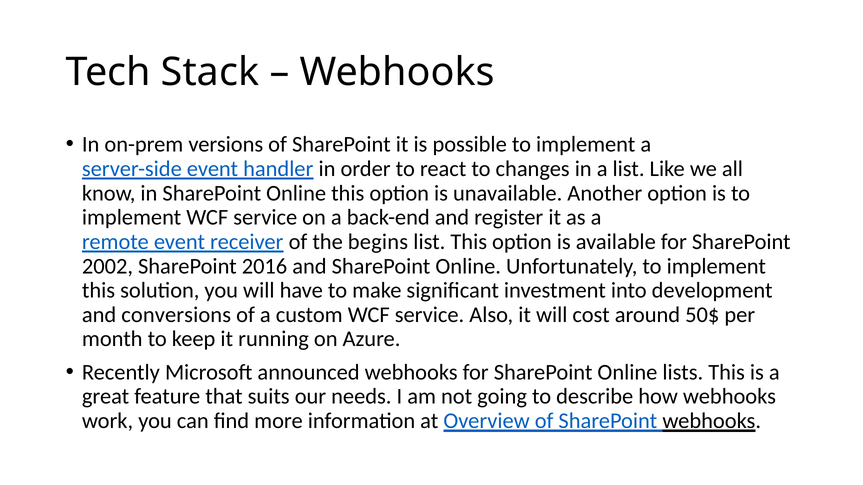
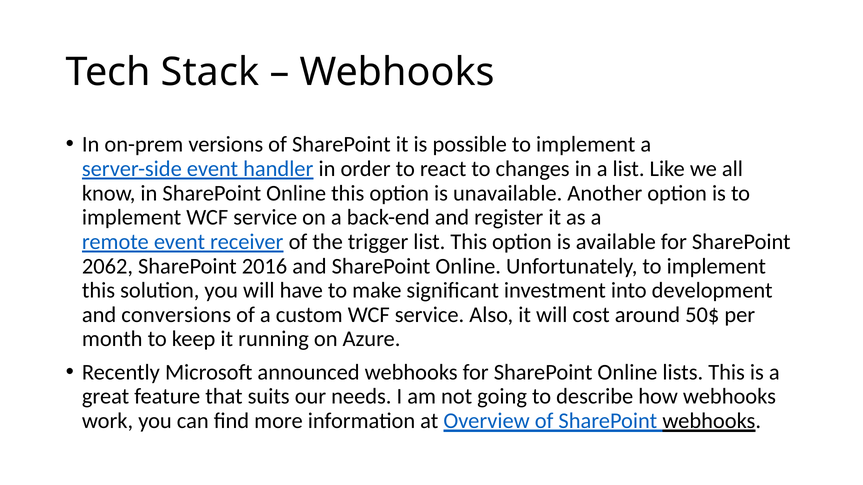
begins: begins -> trigger (378, 242)
2002: 2002 -> 2062 (107, 267)
